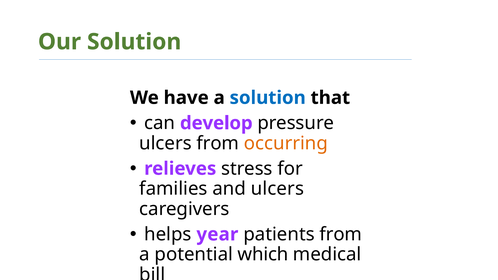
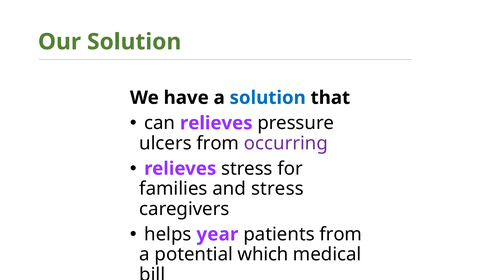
can develop: develop -> relieves (216, 123)
occurring colour: orange -> purple (286, 143)
and ulcers: ulcers -> stress (277, 189)
